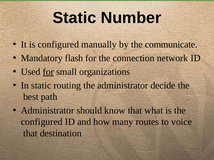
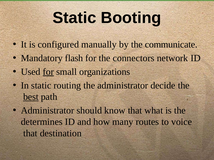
Number: Number -> Booting (131, 18)
connection: connection -> connectors (134, 58)
best underline: none -> present (31, 97)
configured: configured -> determines (42, 122)
